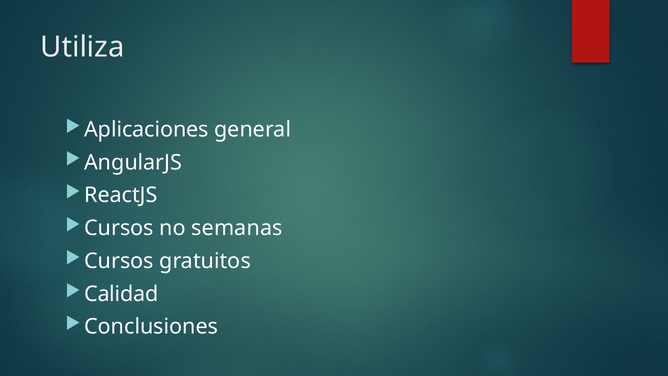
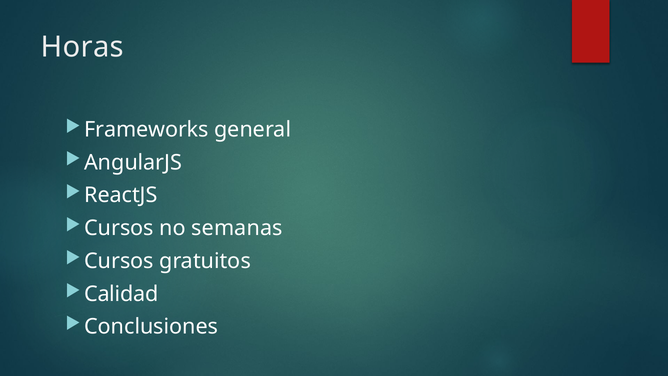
Utiliza: Utiliza -> Horas (82, 47)
Aplicaciones: Aplicaciones -> Frameworks (146, 129)
